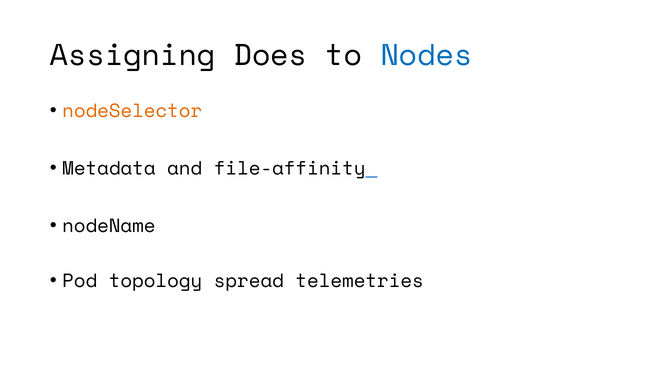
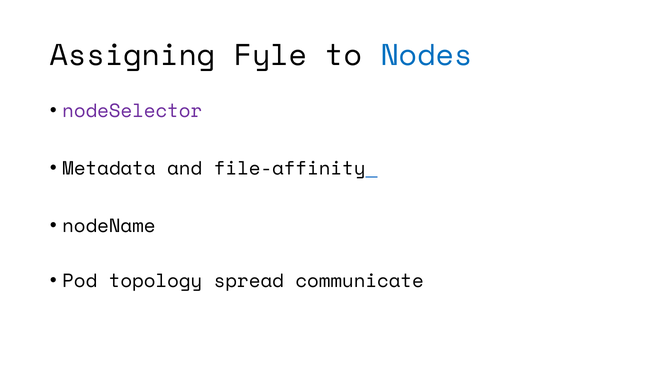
Does: Does -> Fyle (270, 55)
nodeSelector colour: orange -> purple (132, 111)
telemetries: telemetries -> communicate (360, 280)
